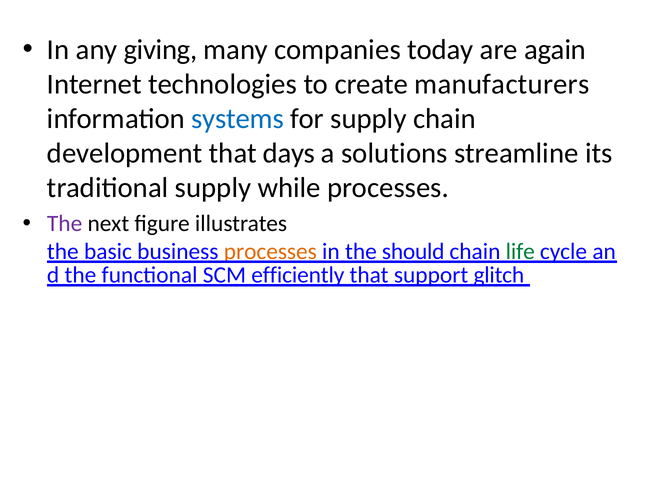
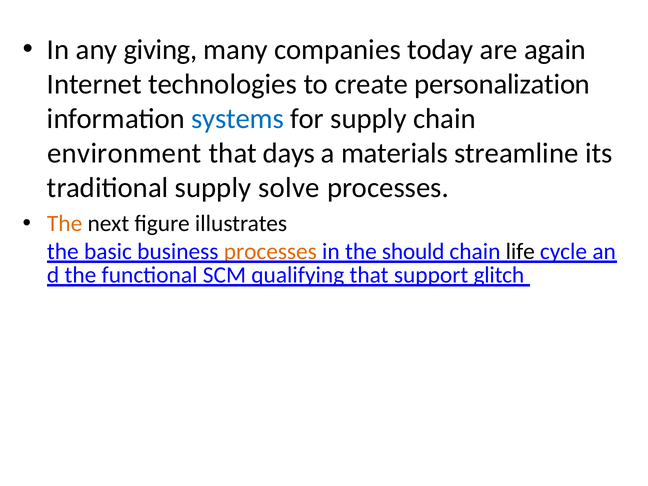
manufacturers: manufacturers -> personalization (502, 84)
development: development -> environment (124, 153)
solutions: solutions -> materials (395, 153)
while: while -> solve (289, 188)
The colour: purple -> orange (65, 224)
life colour: green -> black (520, 252)
efficiently: efficiently -> qualifying (298, 275)
